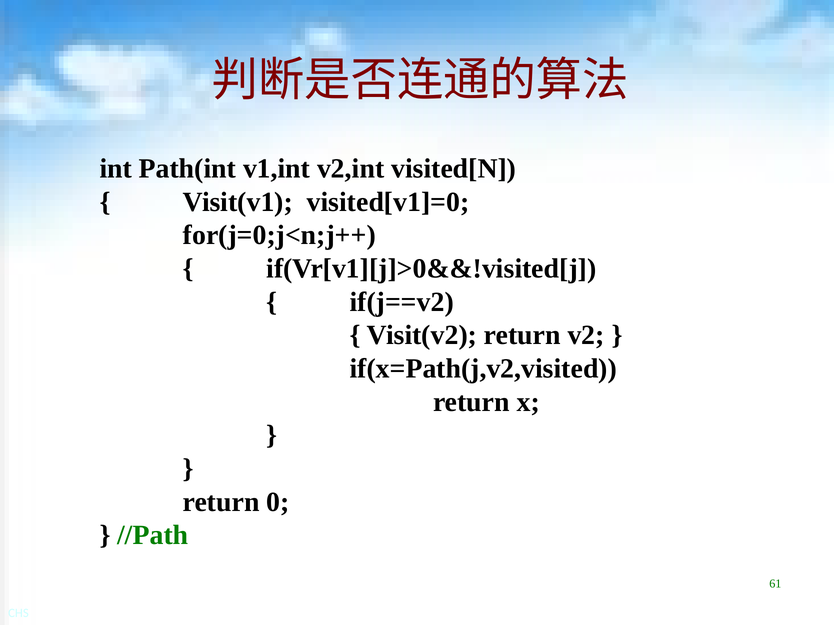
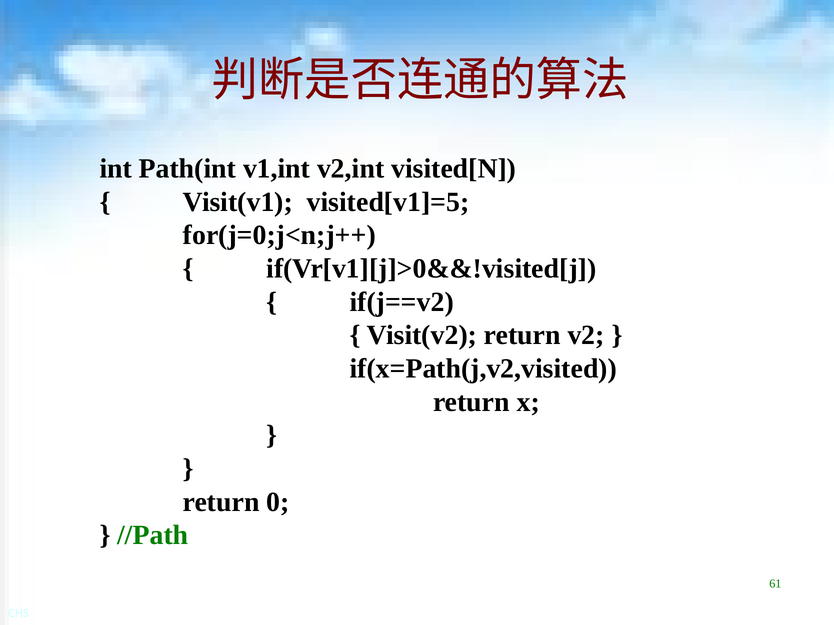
visited[v1]=0: visited[v1]=0 -> visited[v1]=5 (388, 202)
